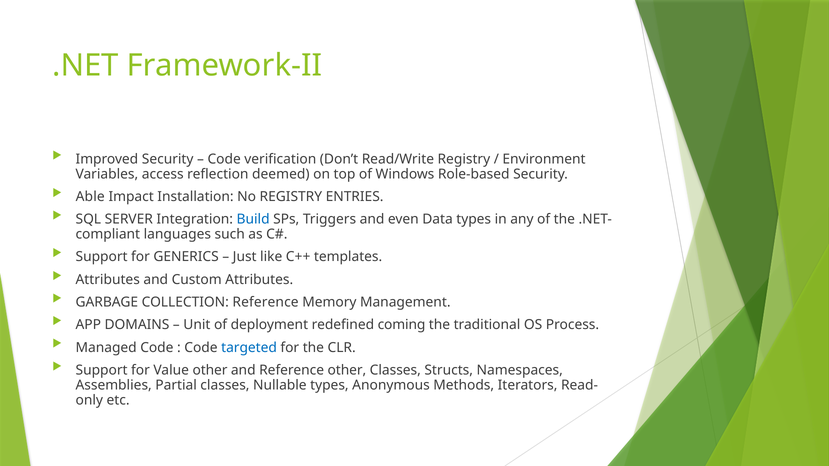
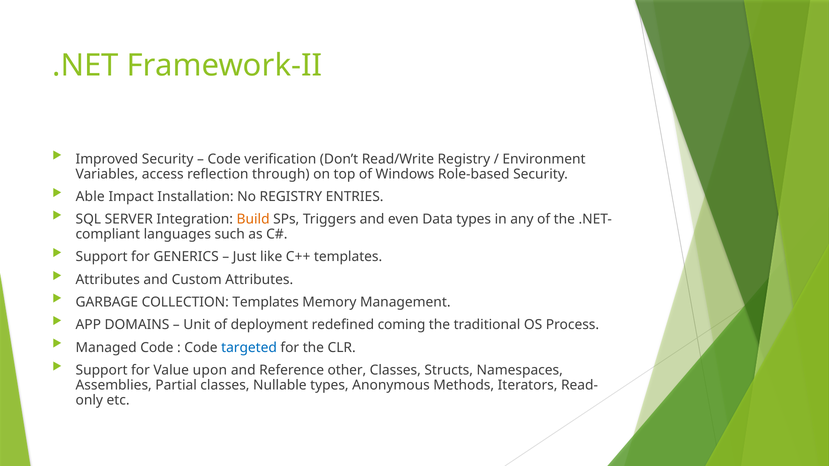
deemed: deemed -> through (281, 174)
Build colour: blue -> orange (253, 220)
COLLECTION Reference: Reference -> Templates (266, 302)
Value other: other -> upon (210, 370)
